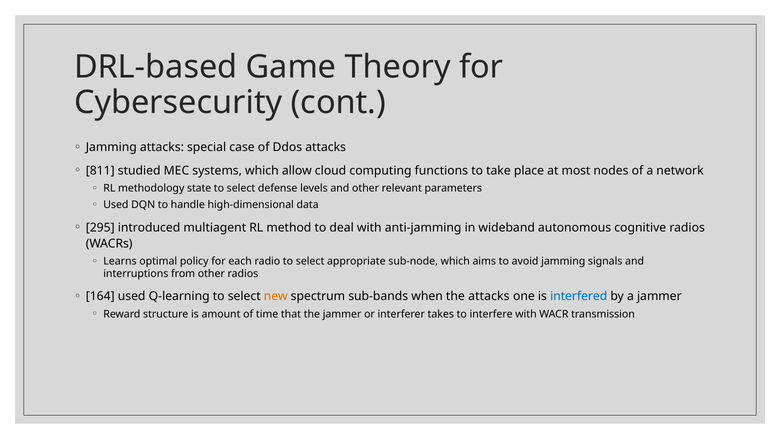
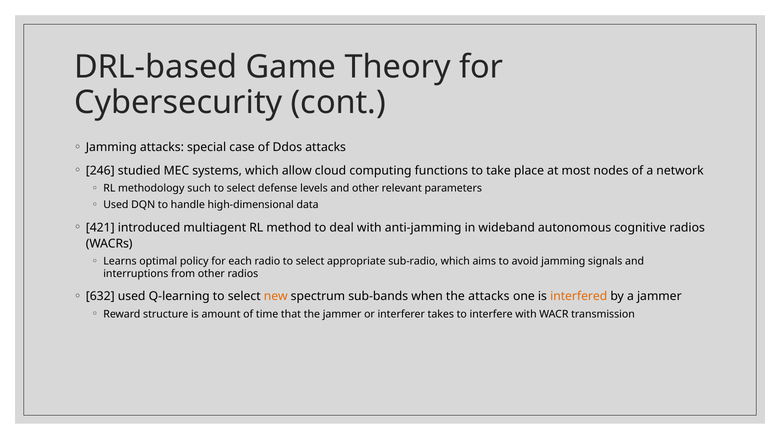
811: 811 -> 246 (100, 170)
state: state -> such (199, 188)
295: 295 -> 421 (100, 227)
sub-node: sub-node -> sub-radio (413, 261)
164: 164 -> 632 (100, 296)
interfered colour: blue -> orange (579, 296)
